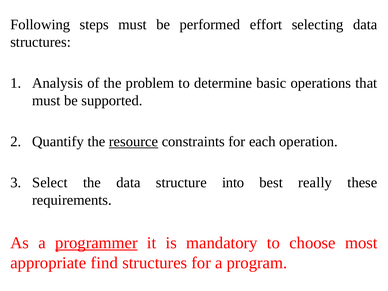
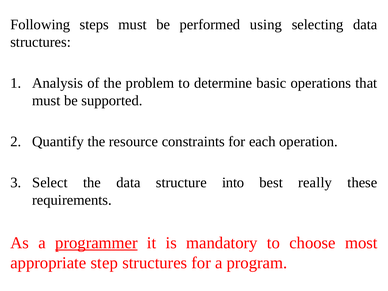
effort: effort -> using (266, 25)
resource underline: present -> none (134, 142)
find: find -> step (104, 263)
